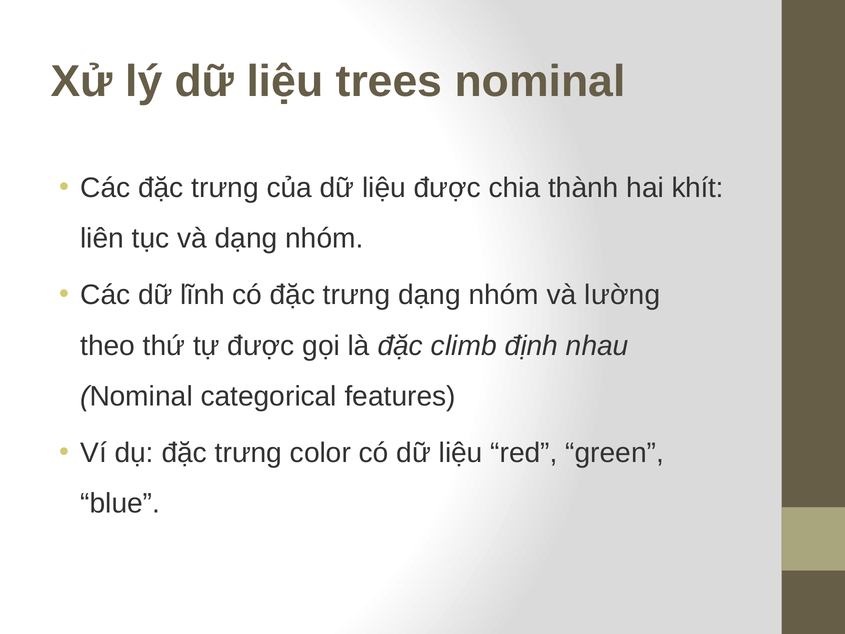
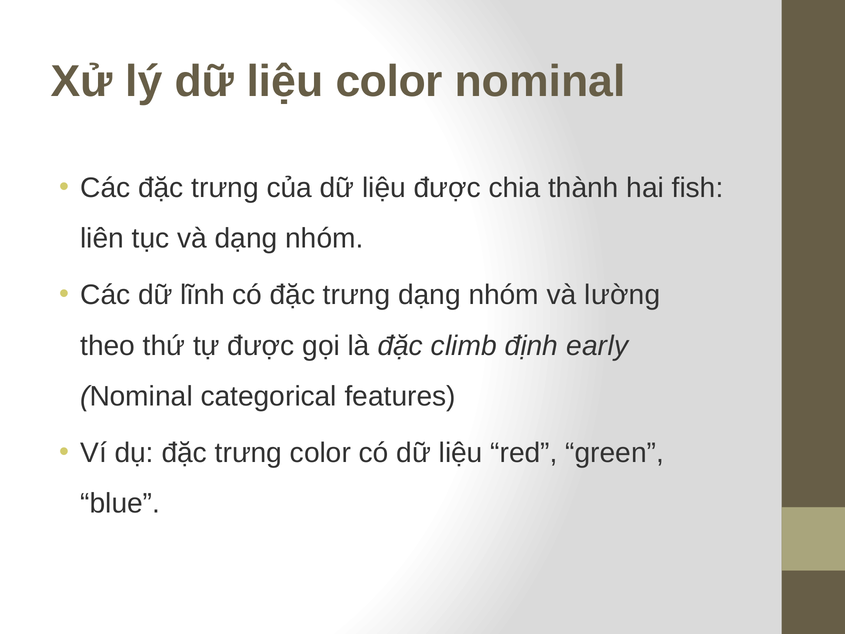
liệu trees: trees -> color (389, 81)
khít: khít -> fish (698, 188)
nhau: nhau -> early (597, 346)
